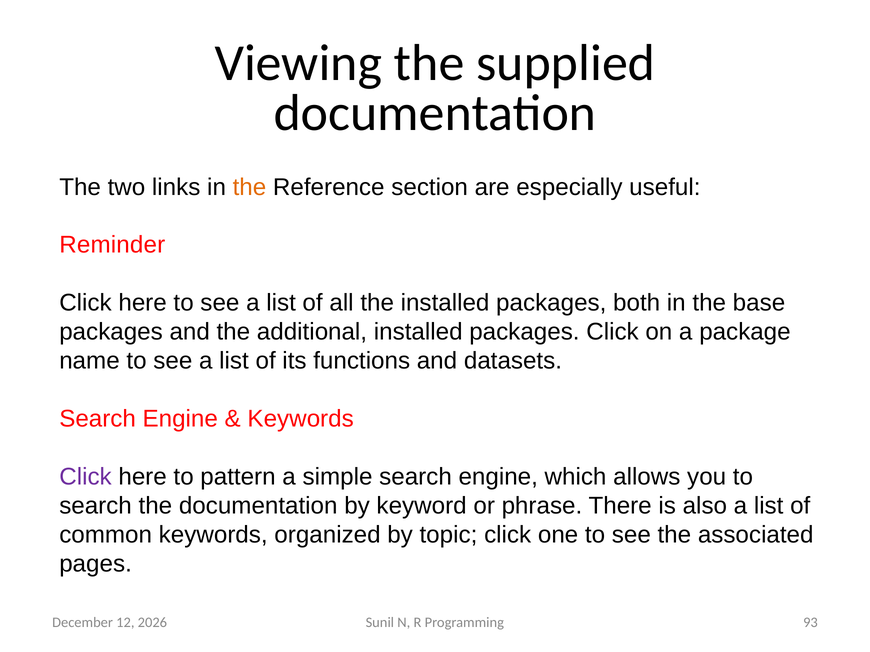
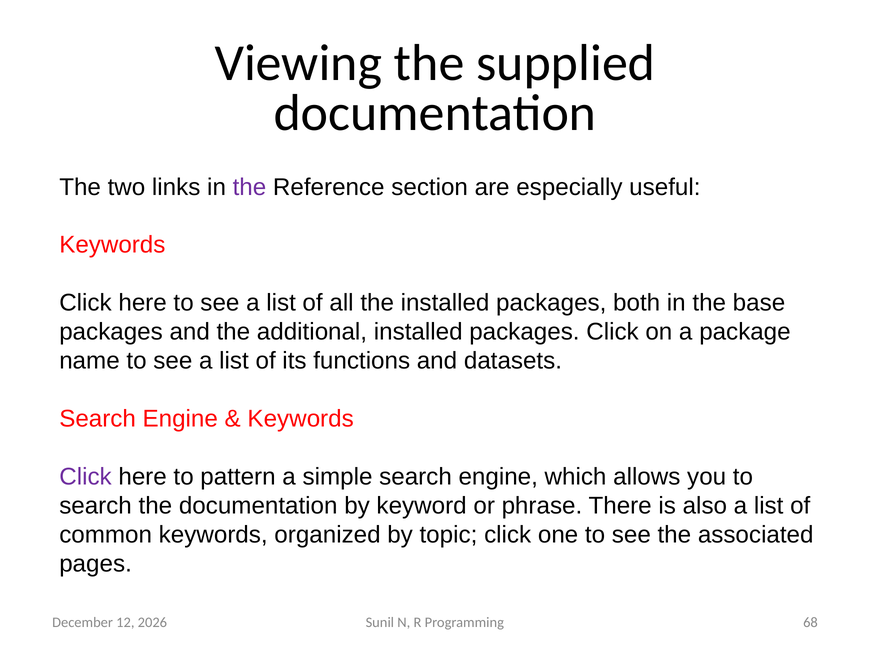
the colour: orange -> purple (249, 187)
Reminder: Reminder -> Keywords (112, 245)
93: 93 -> 68 (810, 623)
